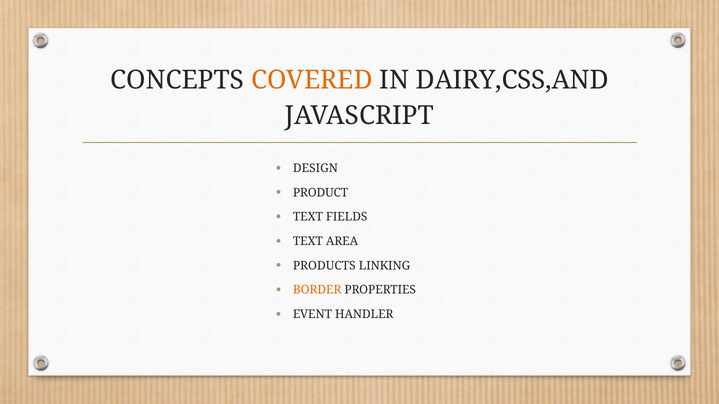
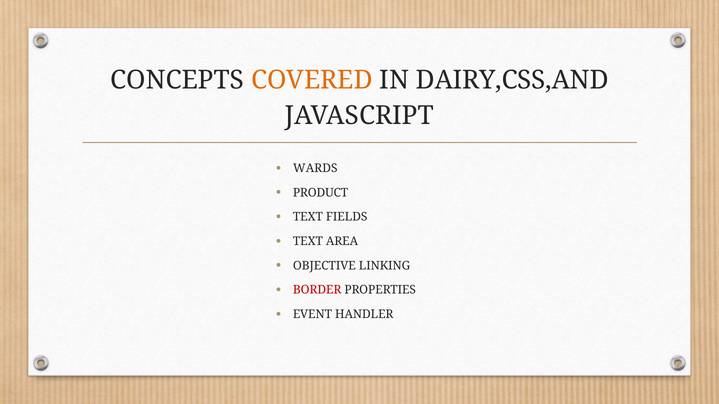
DESIGN: DESIGN -> WARDS (315, 169)
PRODUCTS: PRODUCTS -> OBJECTIVE (324, 266)
BORDER colour: orange -> red (317, 290)
